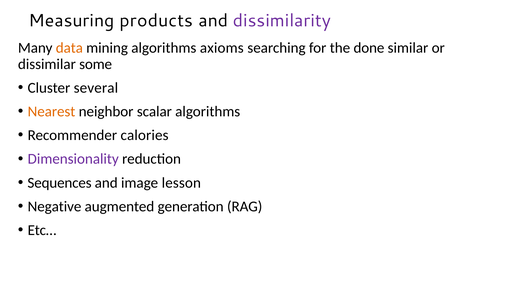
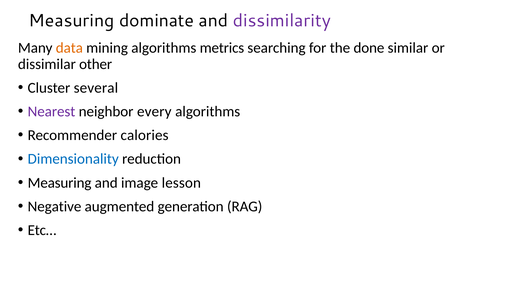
products: products -> dominate (157, 21)
axioms: axioms -> metrics (222, 48)
some: some -> other (96, 64)
Nearest colour: orange -> purple (51, 112)
scalar: scalar -> every (154, 112)
Dimensionality colour: purple -> blue (73, 159)
Sequences: Sequences -> Measuring (60, 183)
